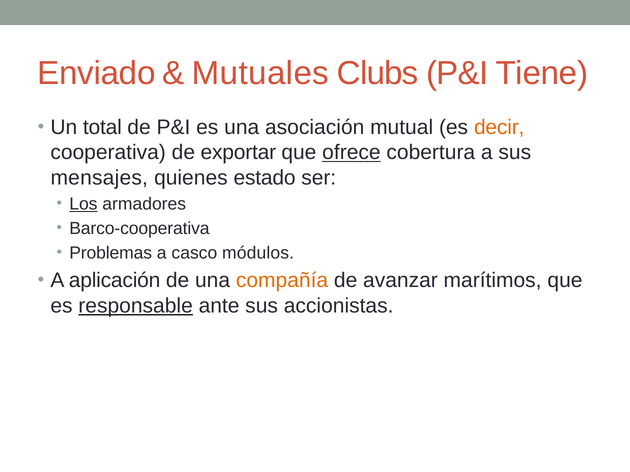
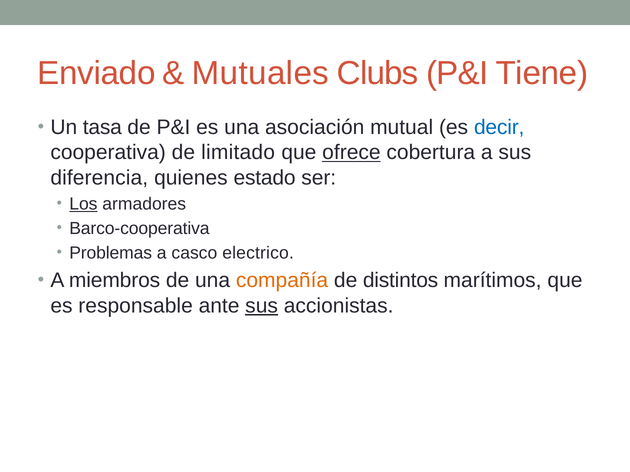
total: total -> tasa (102, 127)
decir colour: orange -> blue (499, 127)
exportar: exportar -> limitado (238, 153)
mensajes: mensajes -> diferencia (99, 178)
módulos: módulos -> electrico (258, 253)
aplicación: aplicación -> miembros (115, 281)
avanzar: avanzar -> distintos (401, 281)
responsable underline: present -> none (136, 306)
sus underline: none -> present (262, 306)
